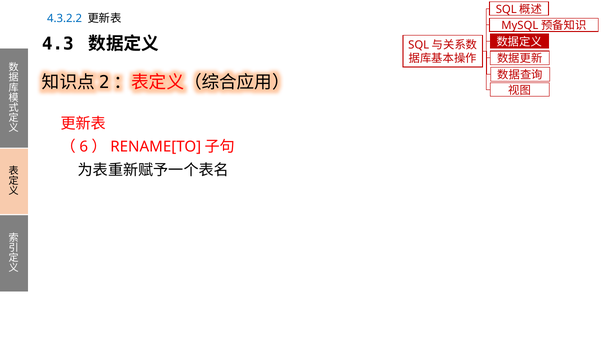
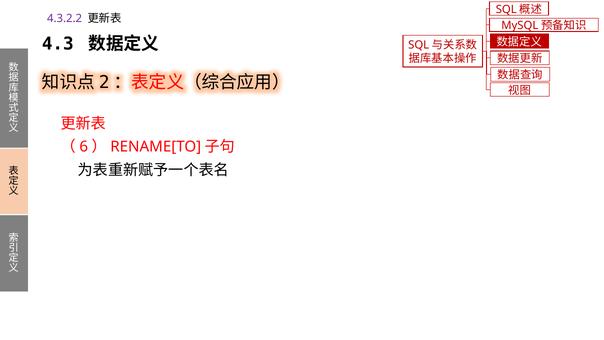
4.3.2.2 colour: blue -> purple (65, 18)
